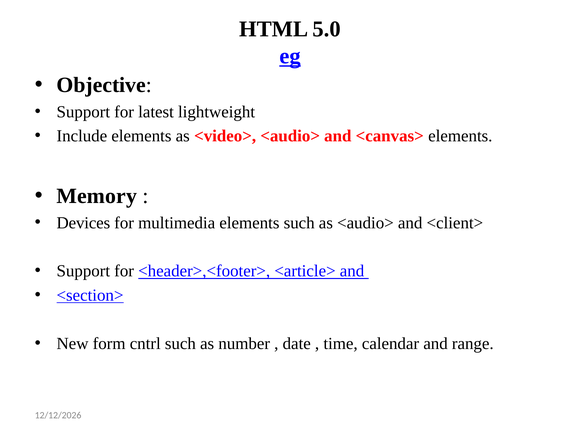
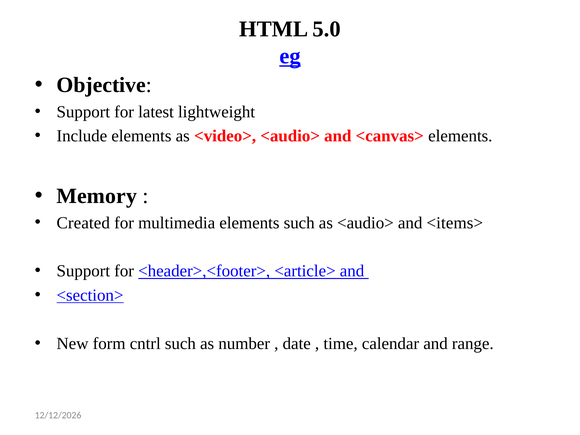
Devices: Devices -> Created (83, 223)
<client>: <client> -> <items> (455, 223)
